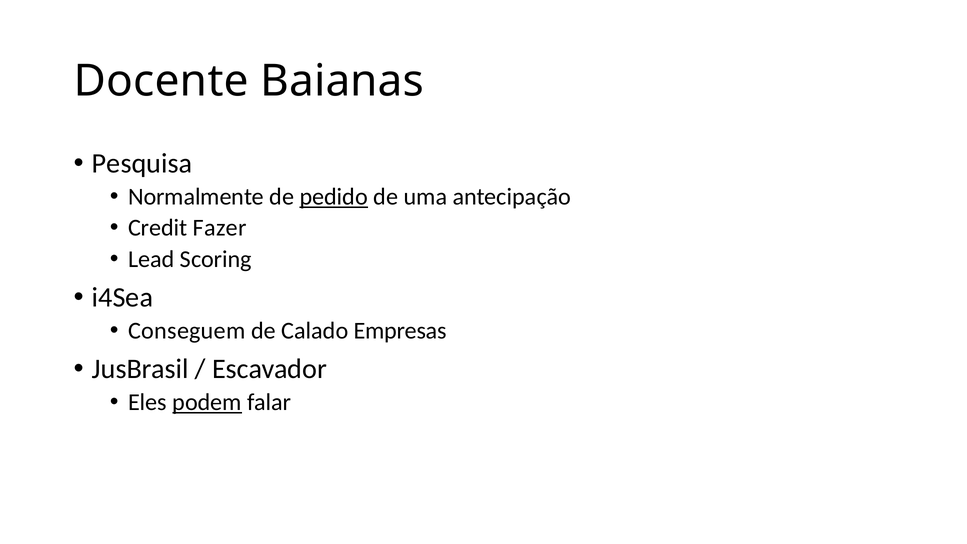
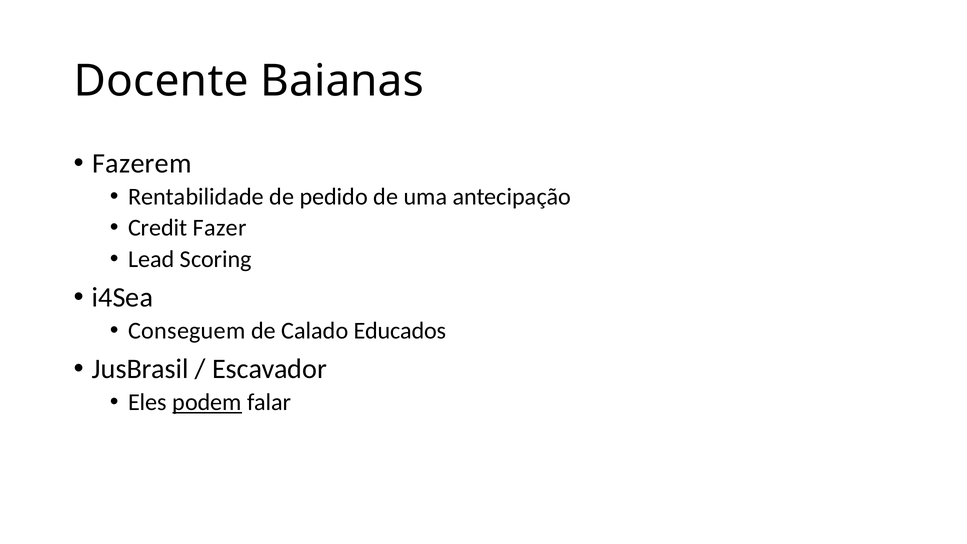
Pesquisa: Pesquisa -> Fazerem (142, 163)
Normalmente: Normalmente -> Rentabilidade (196, 197)
pedido underline: present -> none (334, 197)
Empresas: Empresas -> Educados (400, 331)
